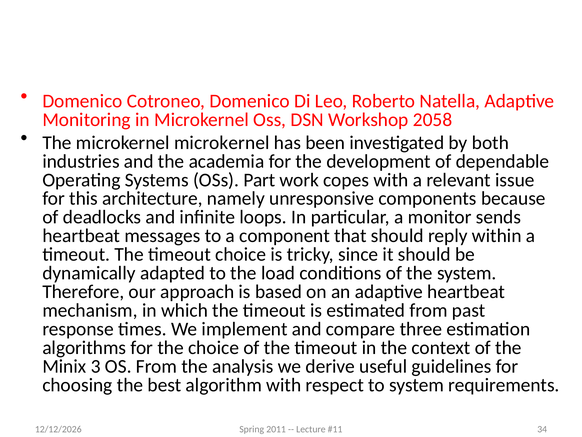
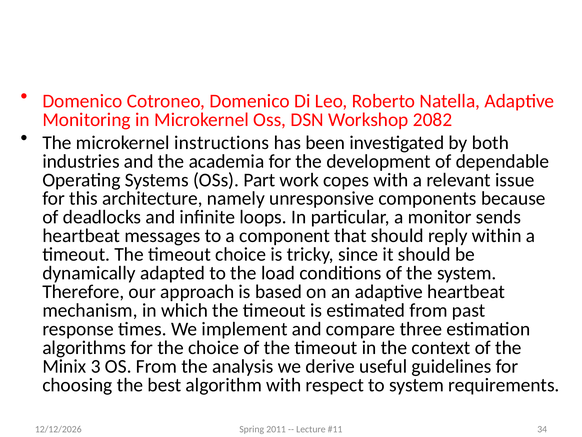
2058: 2058 -> 2082 (433, 120)
microkernel microkernel: microkernel -> instructions (222, 142)
